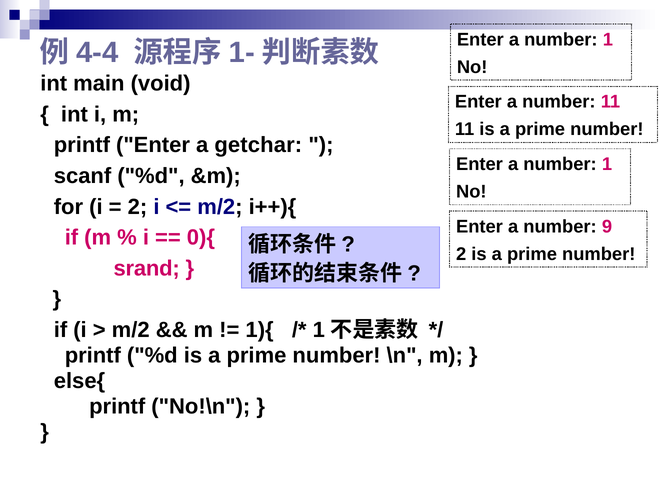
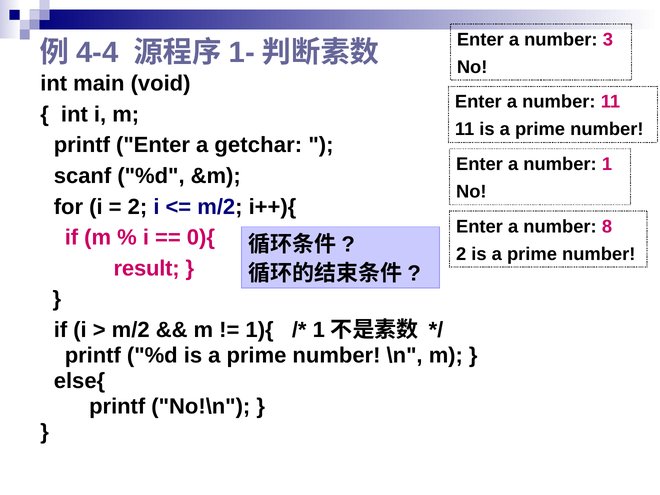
1: 1 -> 3 (608, 40)
9: 9 -> 8 (607, 227)
srand: srand -> result (147, 268)
